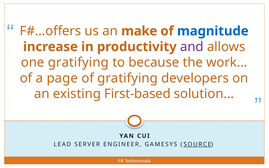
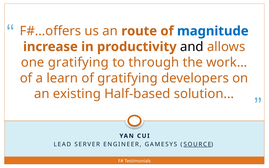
make: make -> route (139, 31)
and colour: purple -> black (192, 47)
because: because -> through (154, 62)
page: page -> learn (62, 78)
First-based: First-based -> Half-based (137, 94)
